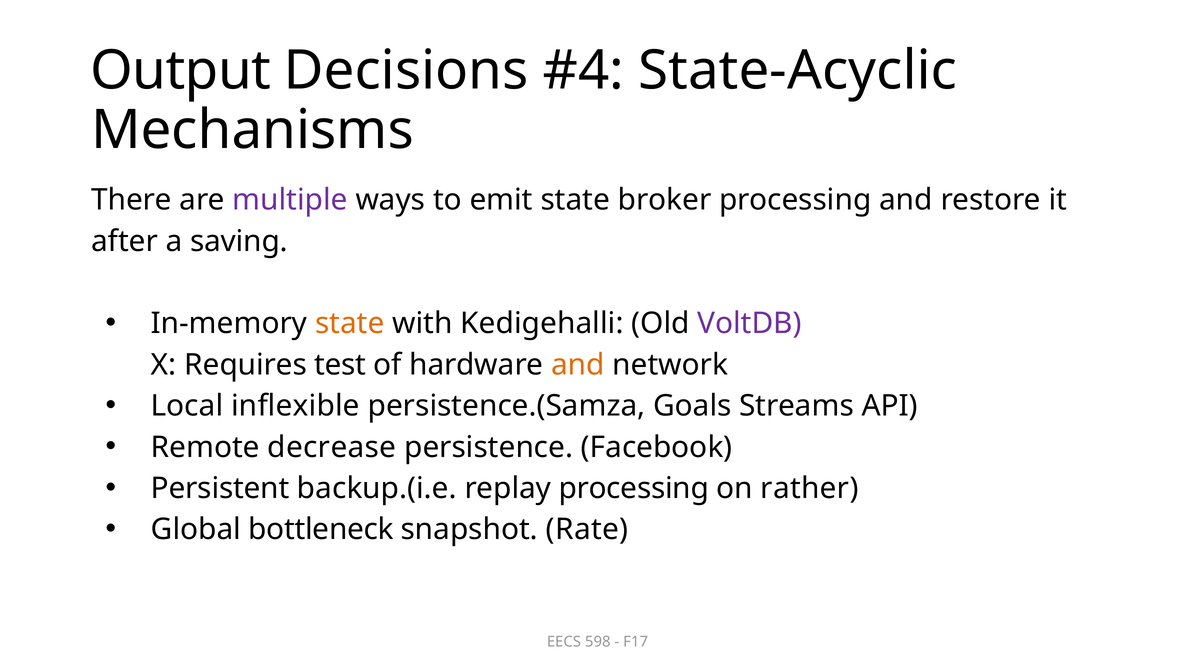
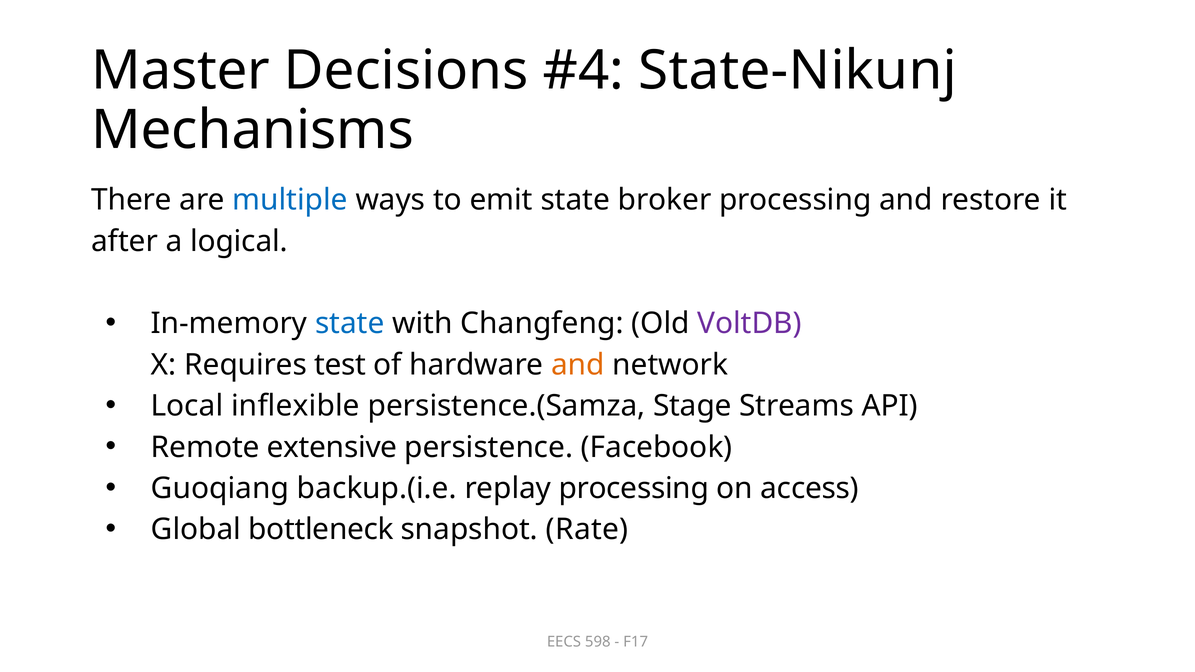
Output: Output -> Master (180, 71)
State-Acyclic: State-Acyclic -> State-Nikunj (798, 71)
multiple colour: purple -> blue (290, 200)
saving: saving -> logical (239, 241)
state colour: orange -> blue (350, 324)
Kedigehalli: Kedigehalli -> Changfeng (542, 324)
Goals: Goals -> Stage (692, 406)
decrease: decrease -> extensive (332, 447)
Persistent: Persistent -> Guoqiang (220, 489)
rather: rather -> access (810, 489)
